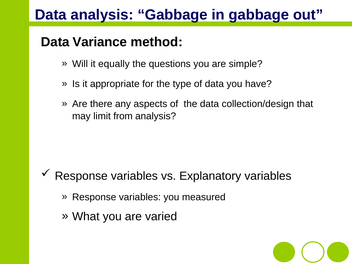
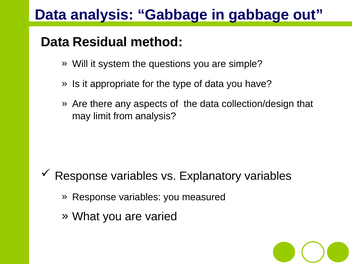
Variance: Variance -> Residual (100, 42)
equally: equally -> system (114, 64)
